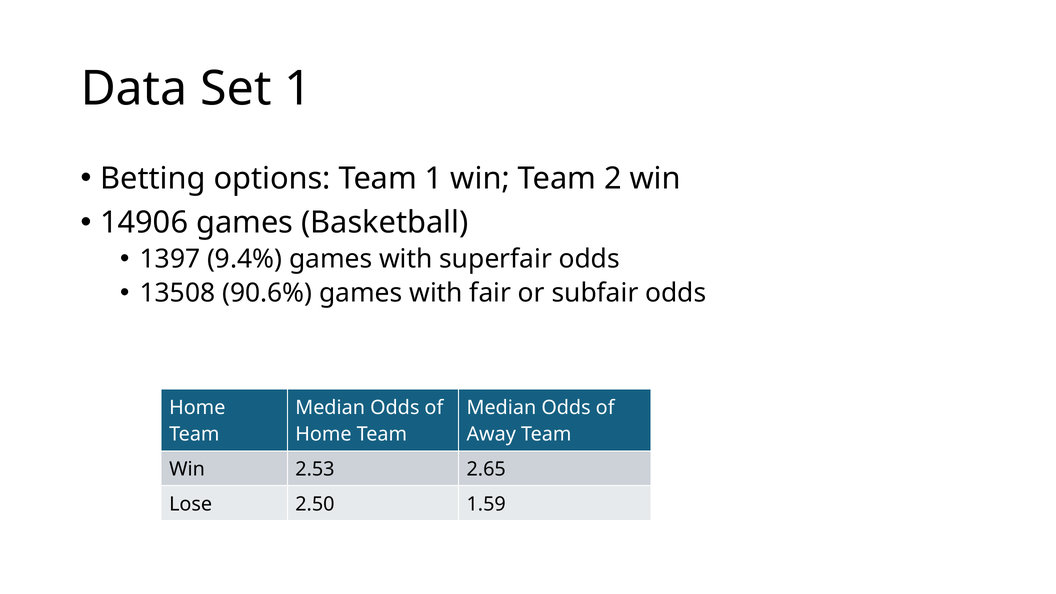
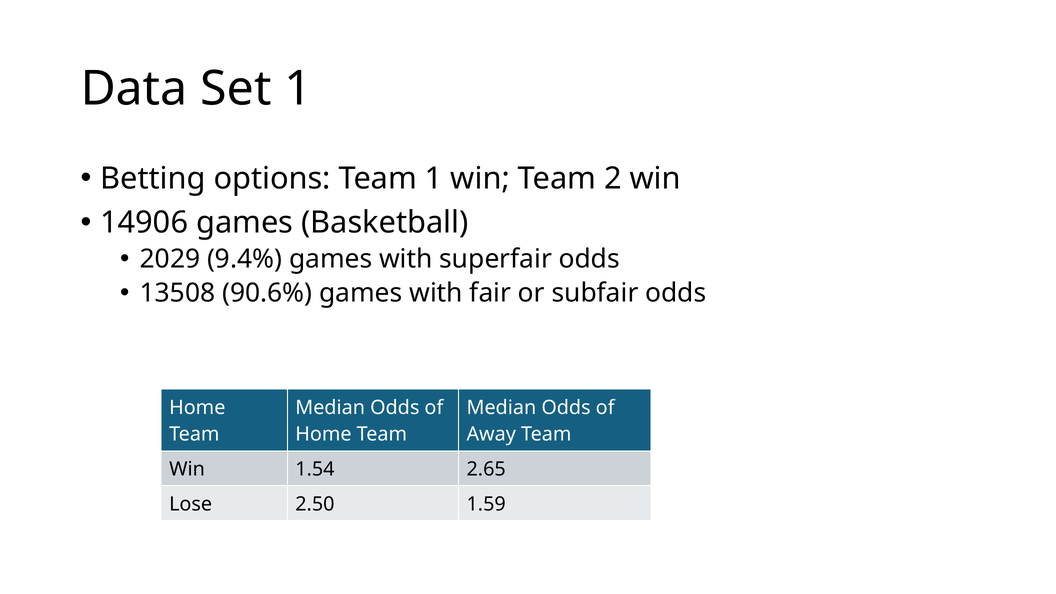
1397: 1397 -> 2029 (170, 259)
2.53: 2.53 -> 1.54 (315, 469)
